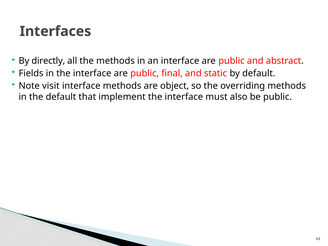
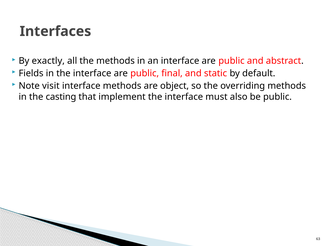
directly: directly -> exactly (48, 61)
the default: default -> casting (61, 97)
